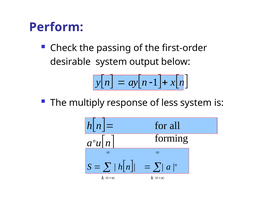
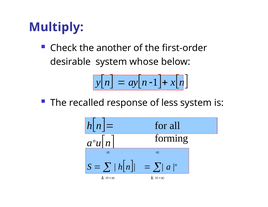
Perform: Perform -> Multiply (56, 27)
passing: passing -> another (114, 48)
output: output -> whose (144, 62)
multiply: multiply -> recalled (87, 103)
